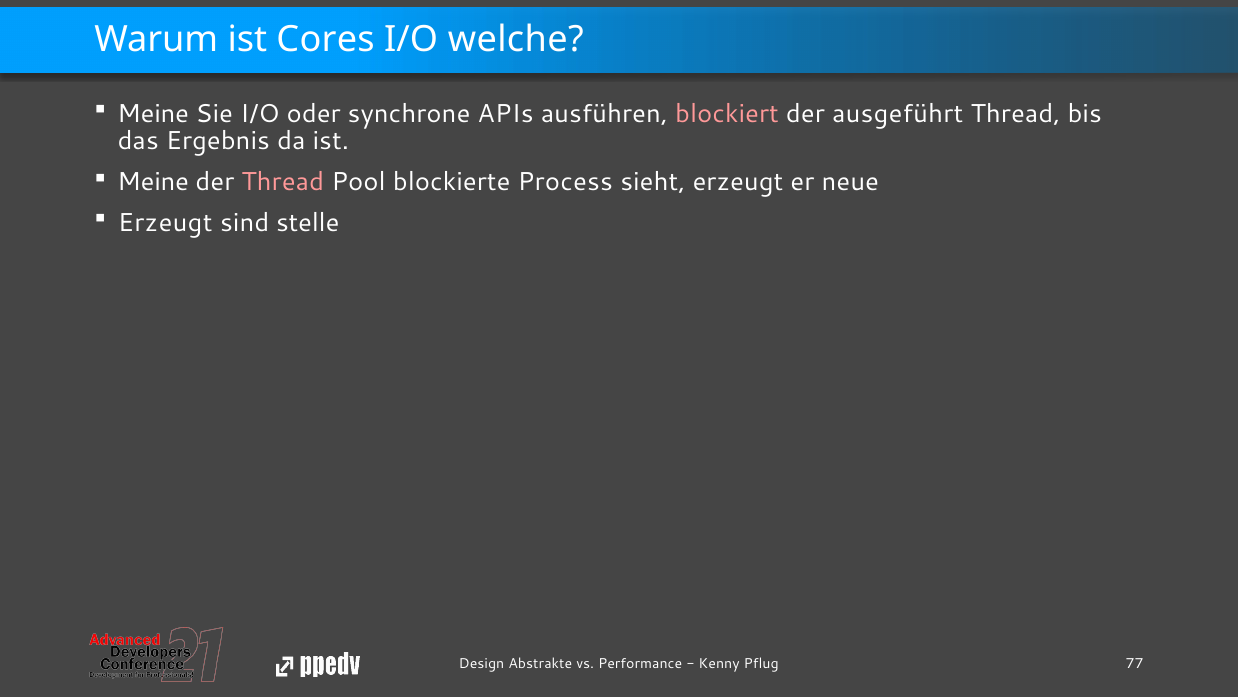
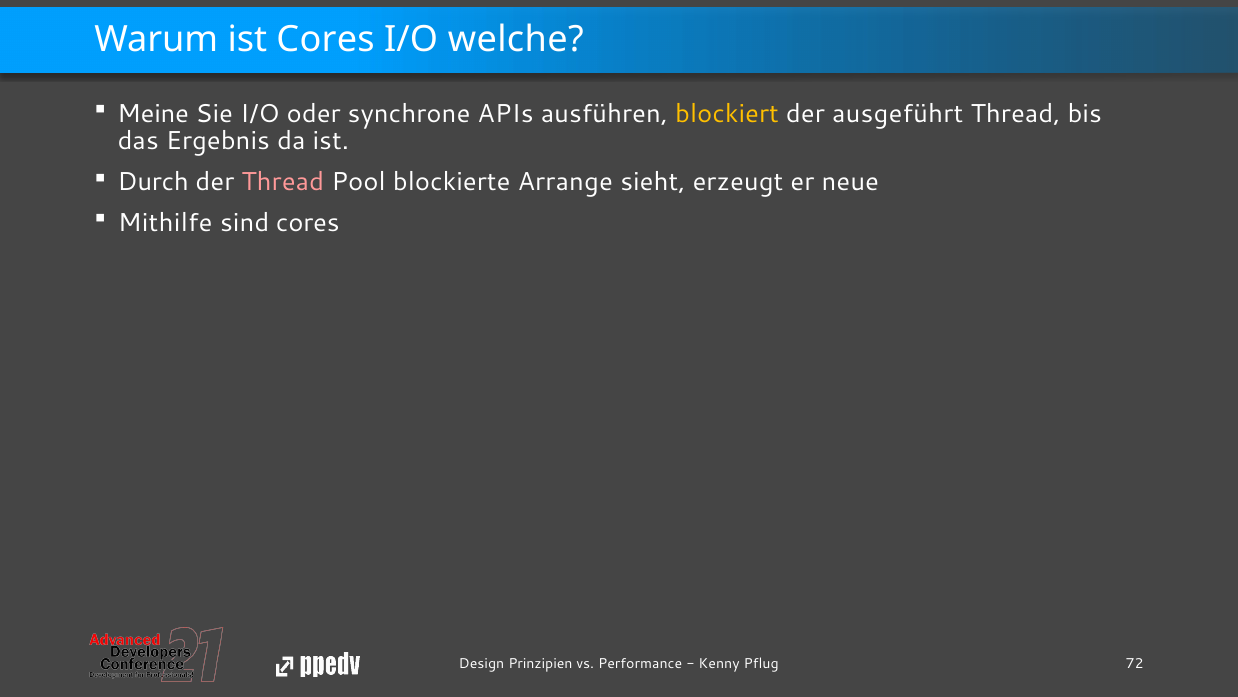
blockiert colour: pink -> yellow (727, 113)
Meine: Meine -> Durch (153, 182)
Process: Process -> Arrange (565, 182)
Erzeugt: Erzeugt -> Mithilfe (165, 223)
sind stelle: stelle -> cores (308, 223)
Abstrakte: Abstrakte -> Prinzipien (540, 663)
77: 77 -> 72 (1135, 663)
